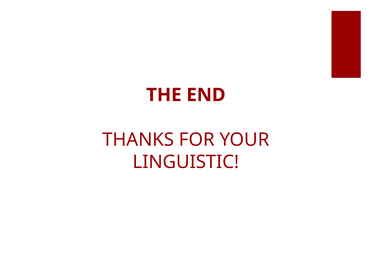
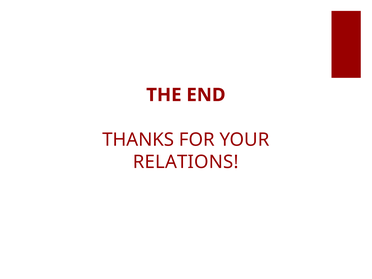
LINGUISTIC: LINGUISTIC -> RELATIONS (186, 162)
